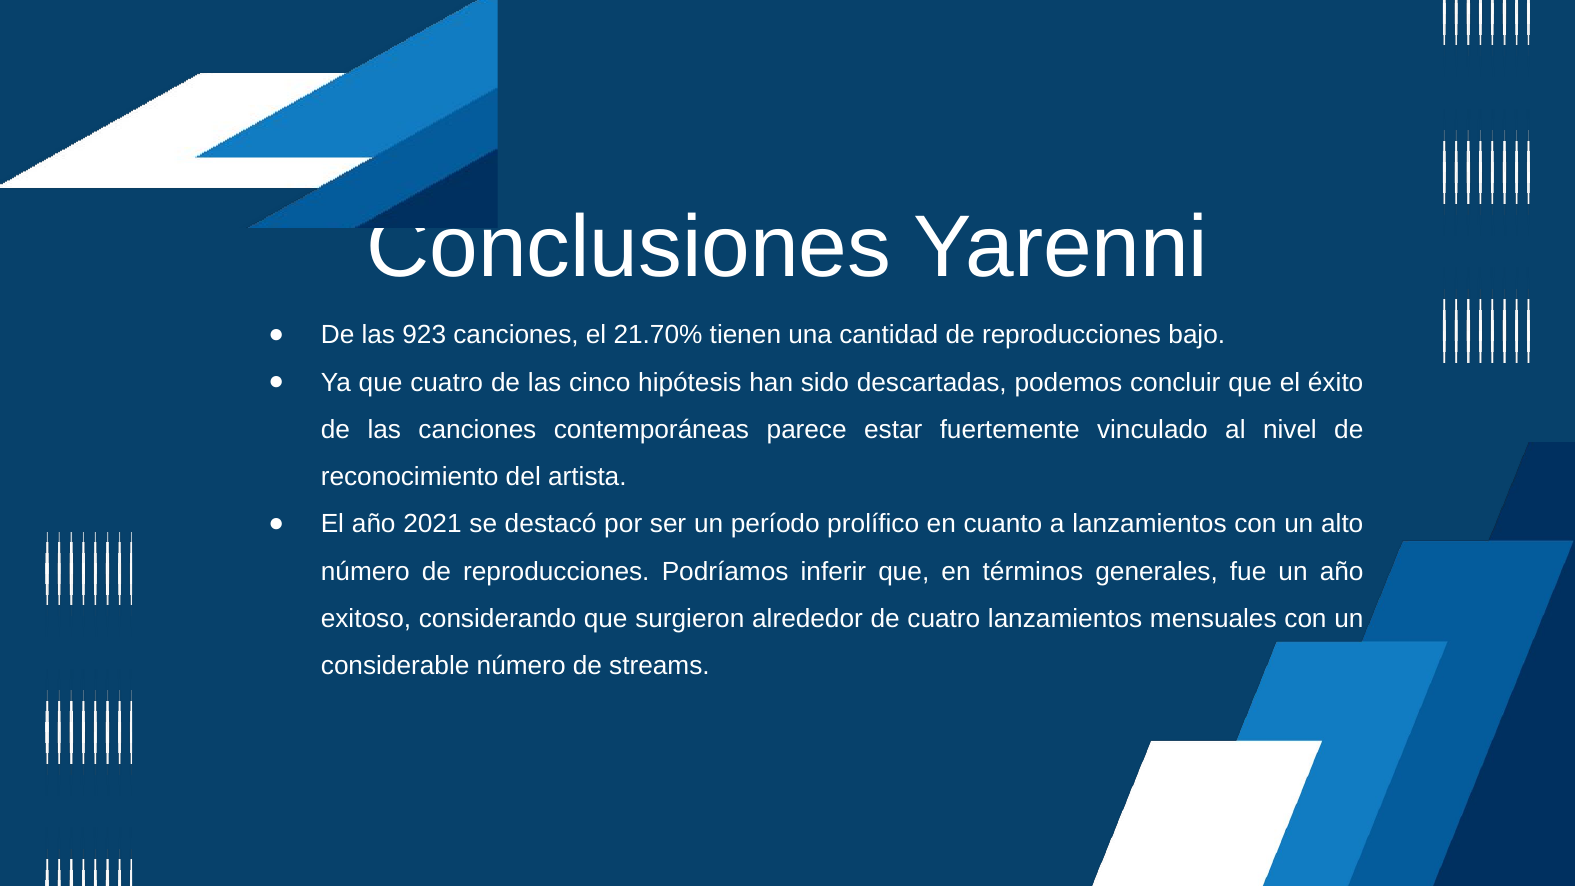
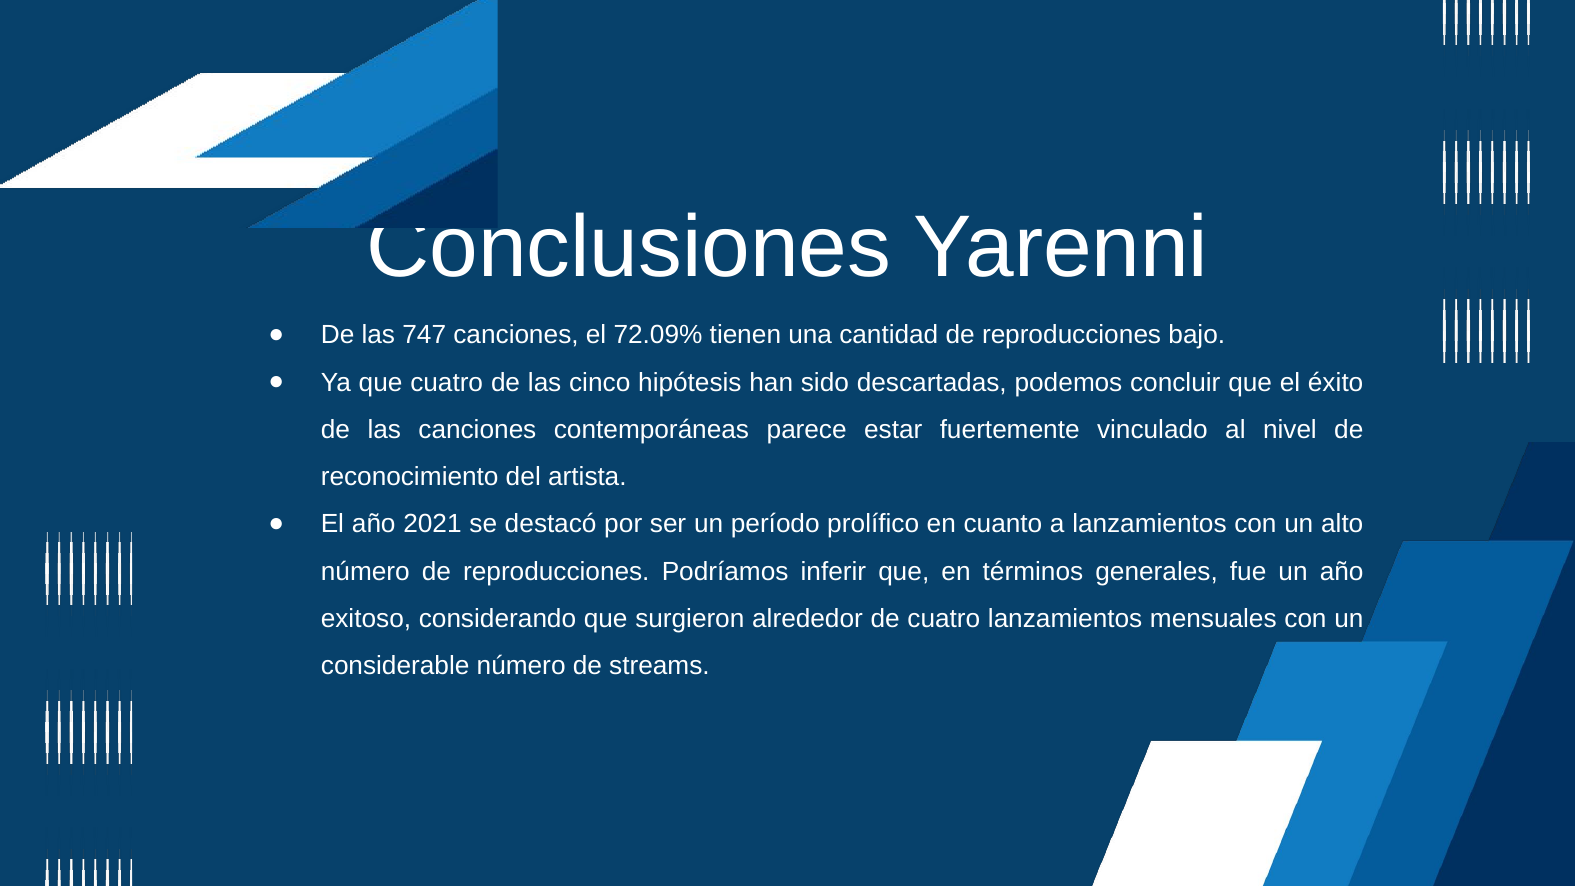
923: 923 -> 747 (424, 335)
21.70%: 21.70% -> 72.09% (658, 335)
